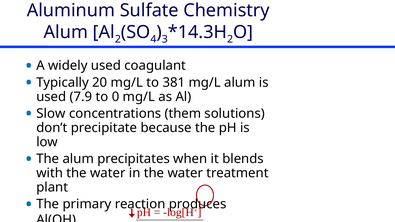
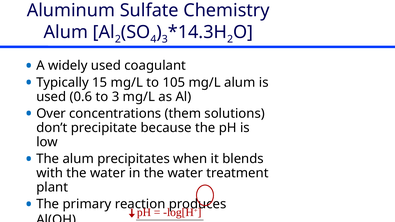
20: 20 -> 15 (100, 83)
381: 381 -> 105 (174, 83)
7.9: 7.9 -> 0.6 (81, 97)
to 0: 0 -> 3 (116, 97)
Slow: Slow -> Over (51, 114)
